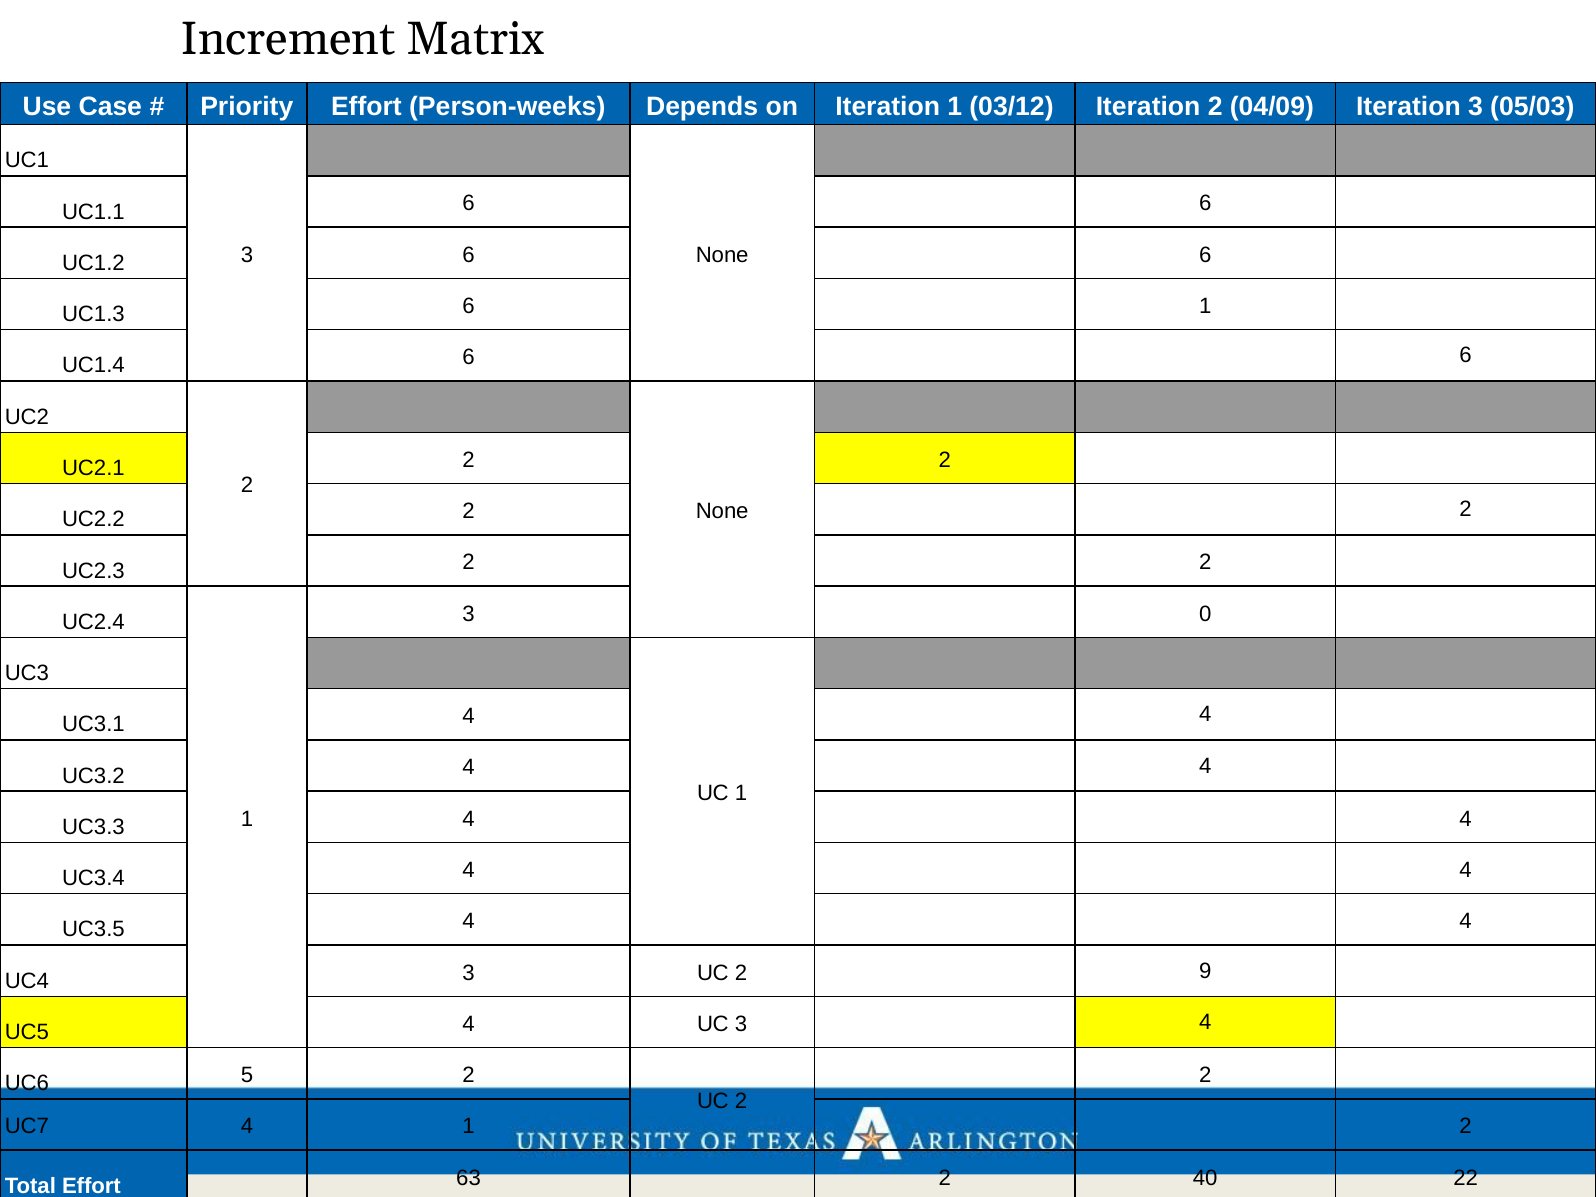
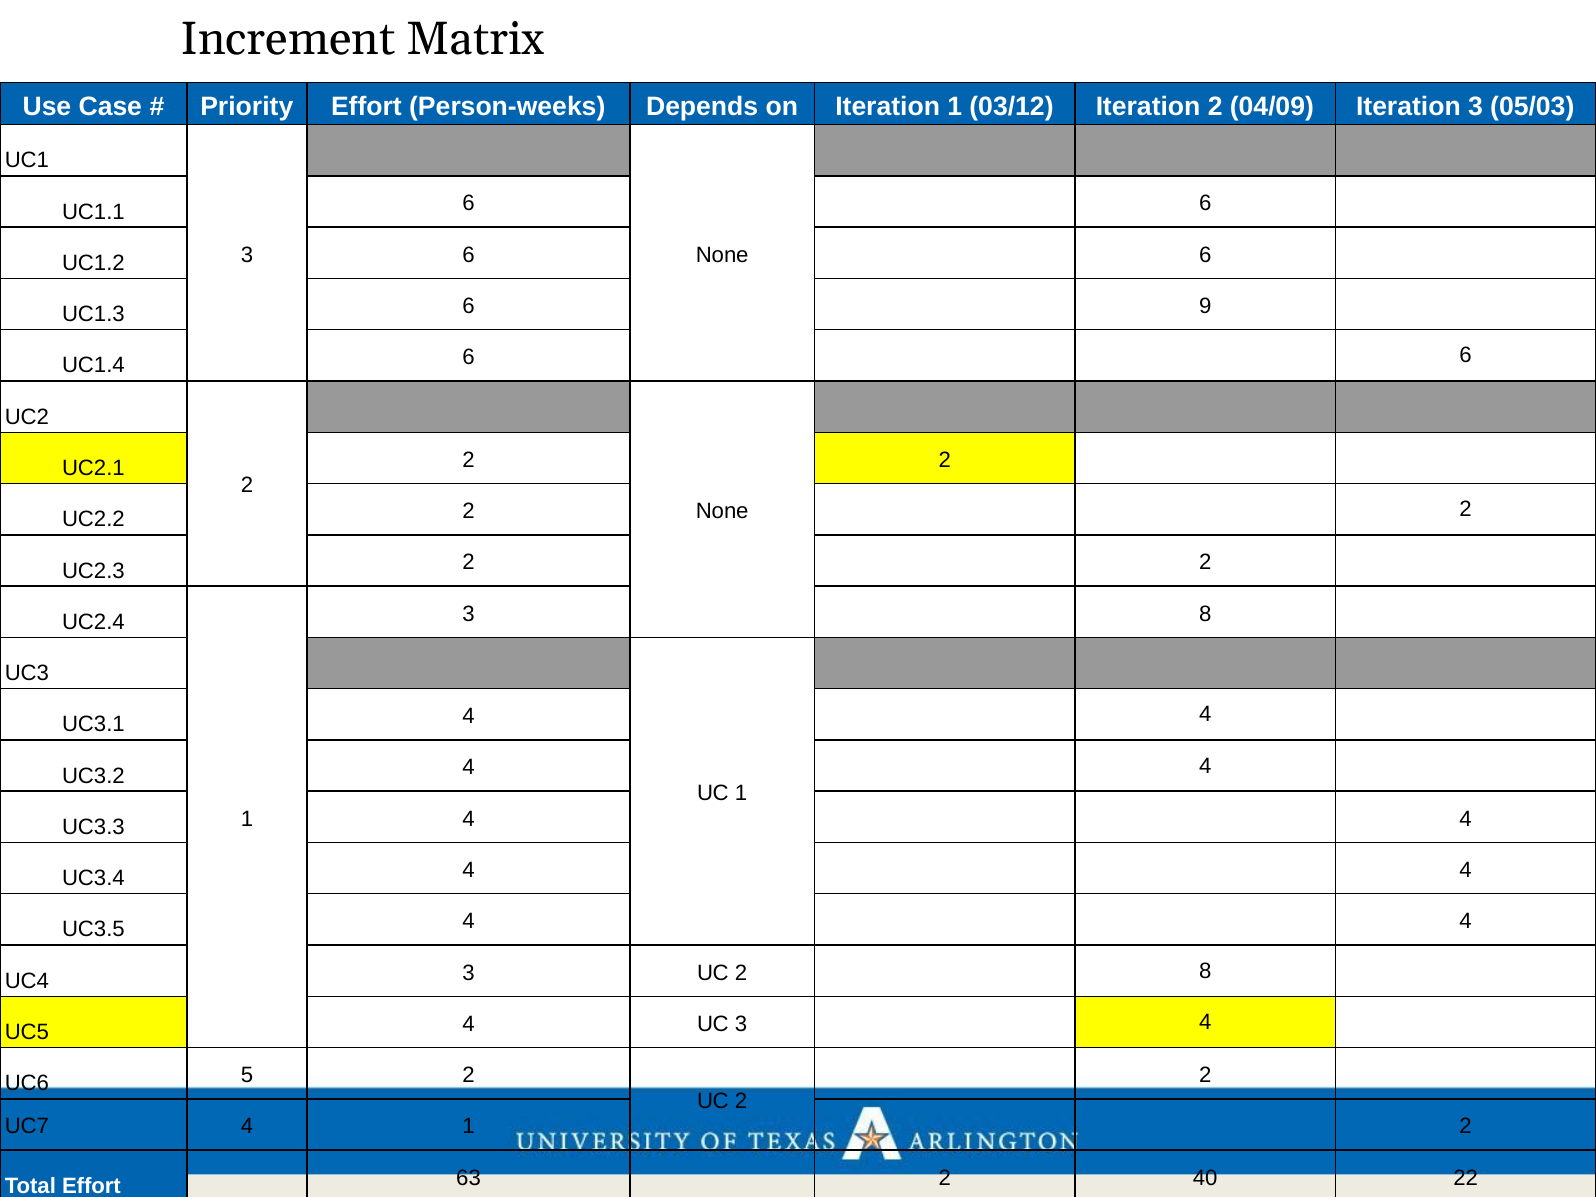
6 1: 1 -> 9 (1205, 306)
3 0: 0 -> 8 (1205, 614)
2 9: 9 -> 8 (1205, 971)
